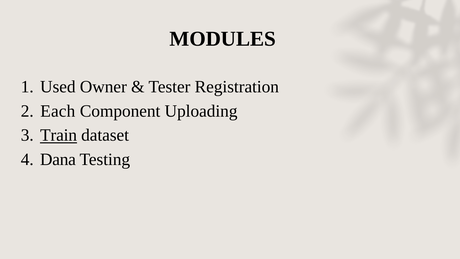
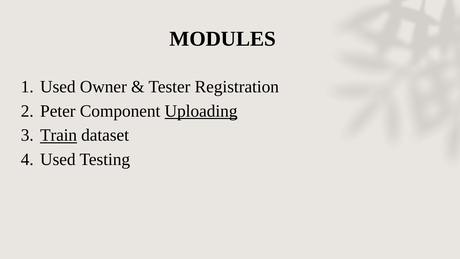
Each: Each -> Peter (58, 111)
Uploading underline: none -> present (201, 111)
Dana: Dana -> Used (58, 159)
